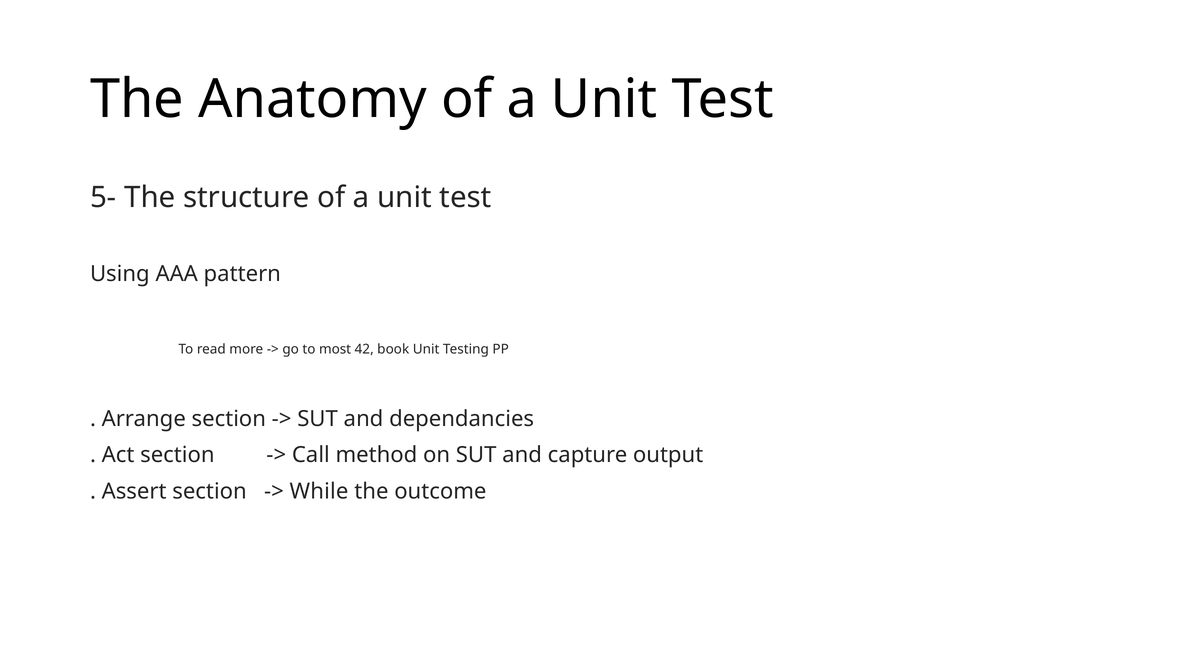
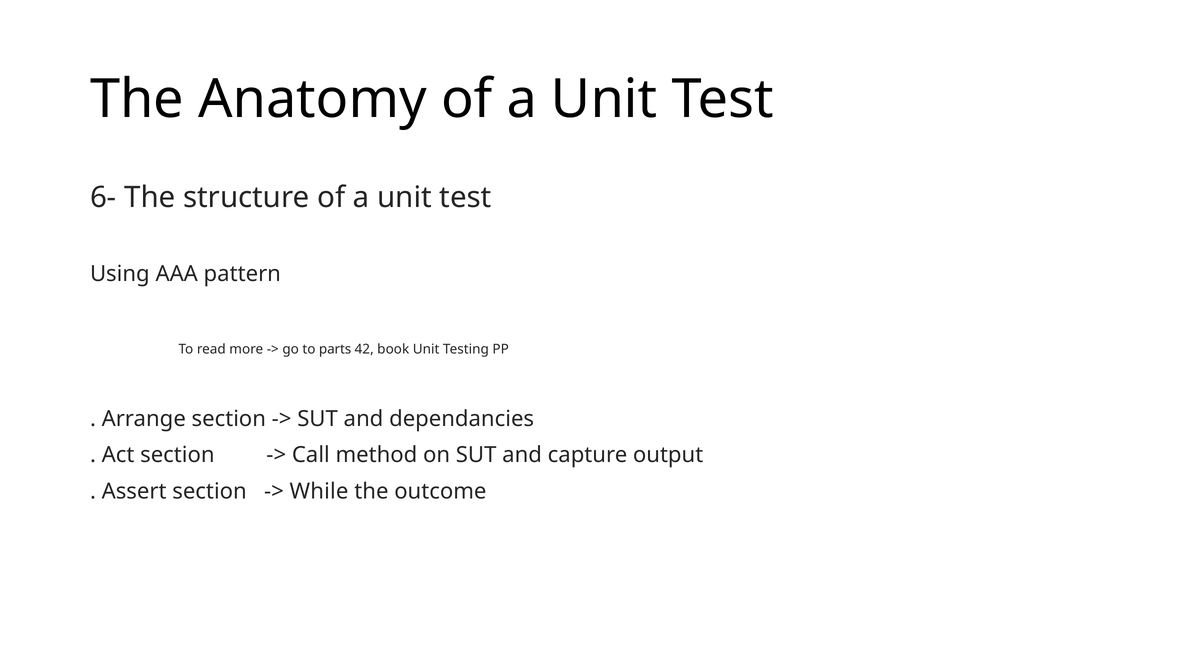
5-: 5- -> 6- (103, 197)
most: most -> parts (335, 349)
